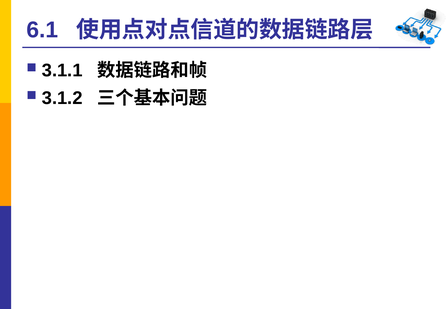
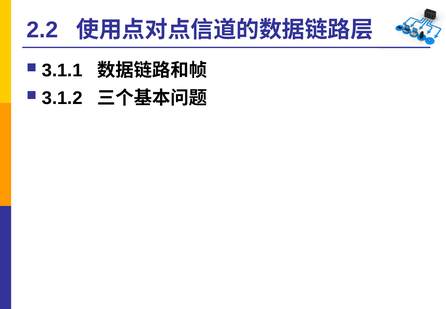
6.1: 6.1 -> 2.2 (42, 30)
